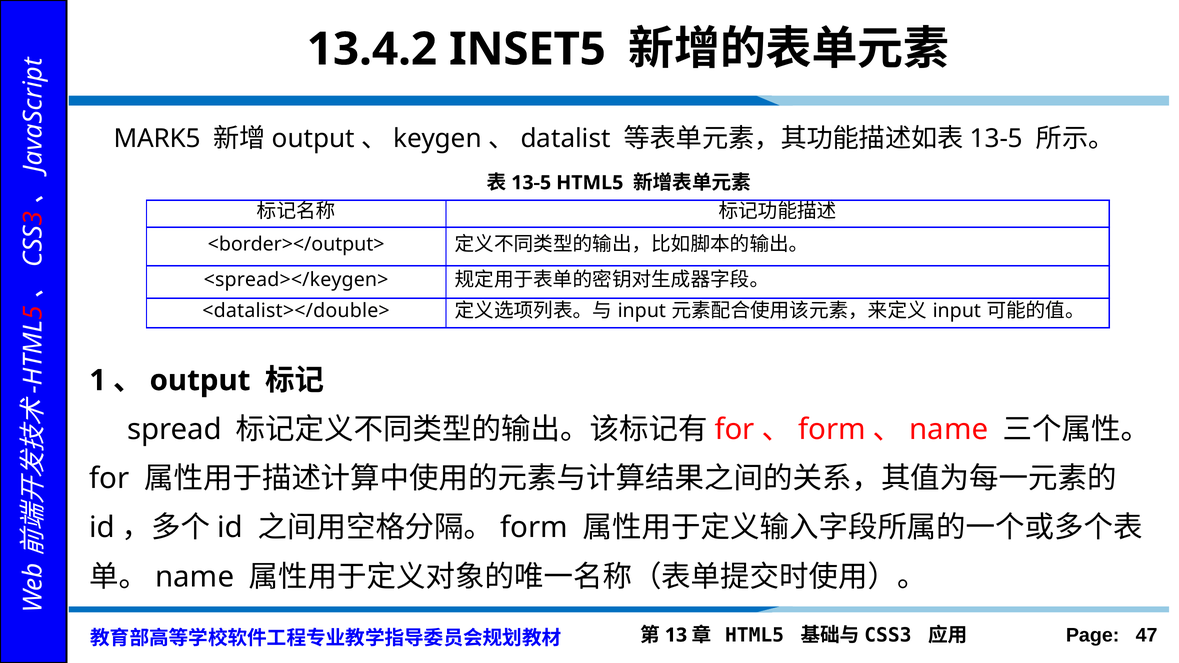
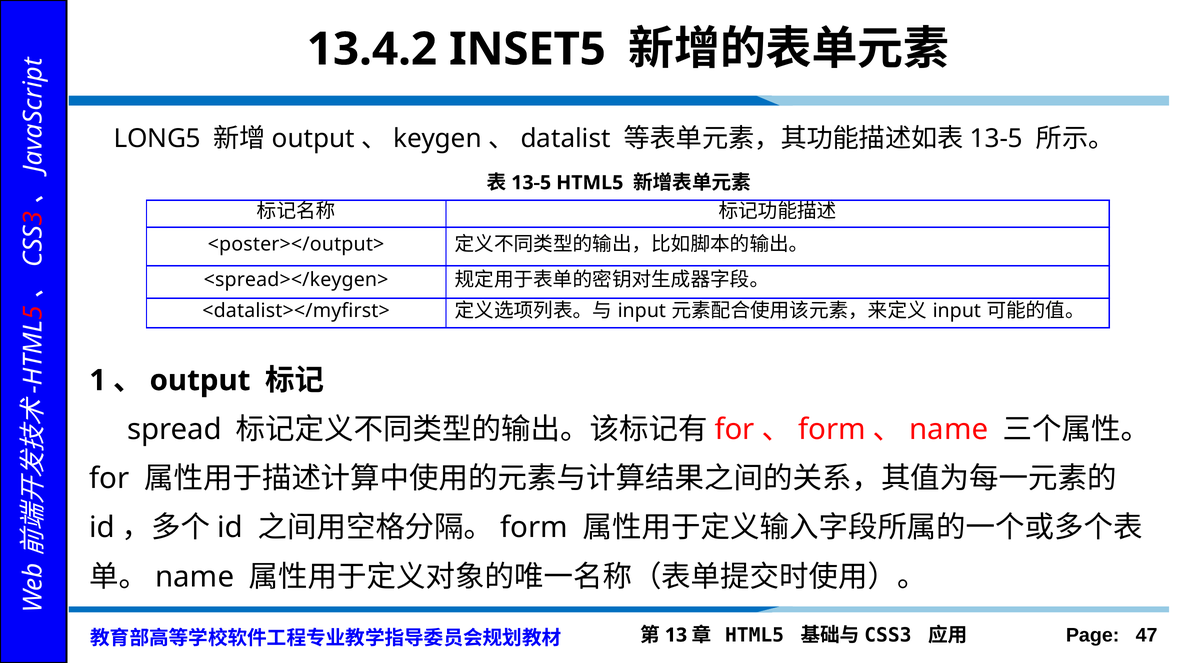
MARK5: MARK5 -> LONG5 (157, 138)
<border></output>: <border></output> -> <poster></output> (296, 244)
<datalist></double>: <datalist></double> -> <datalist></myfirst> (296, 311)
